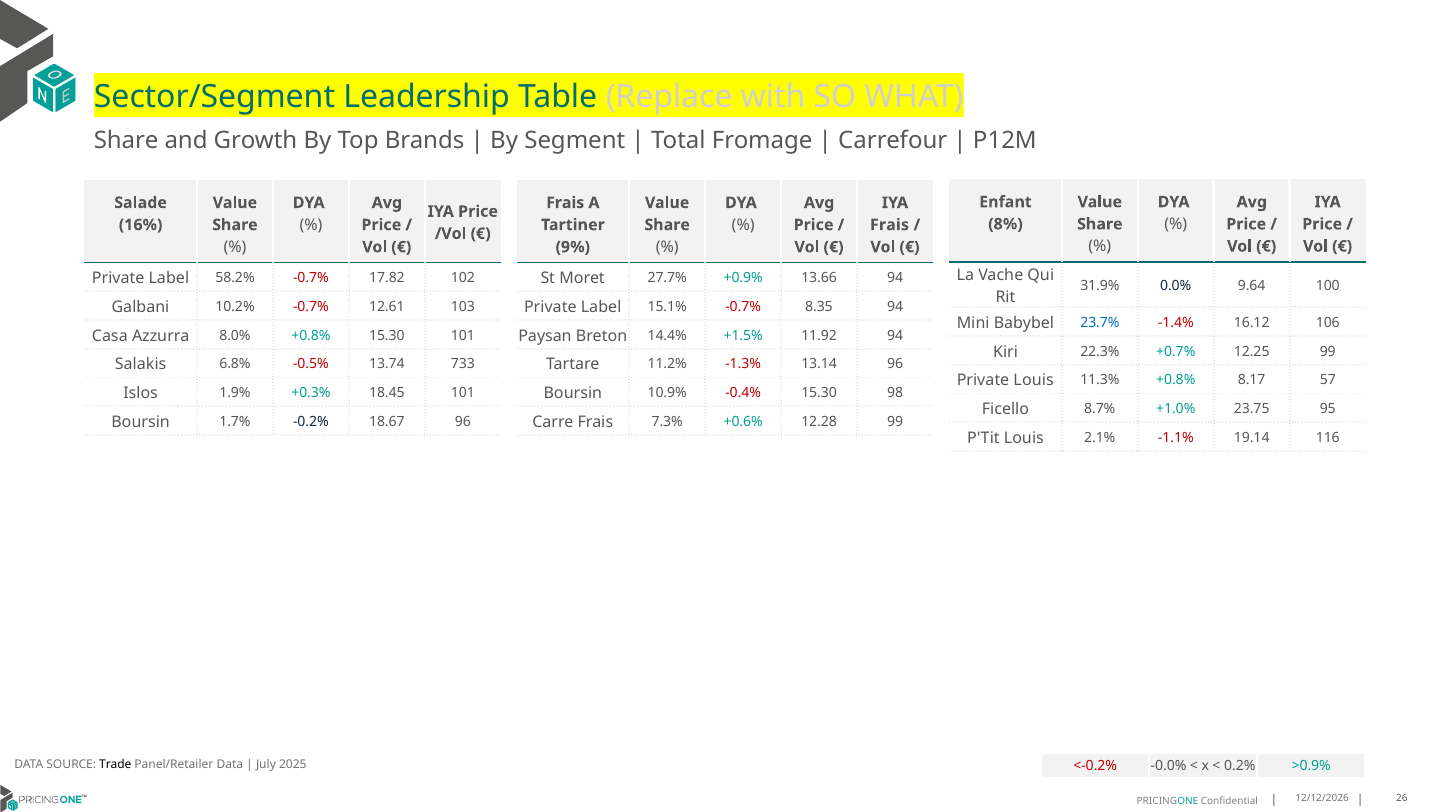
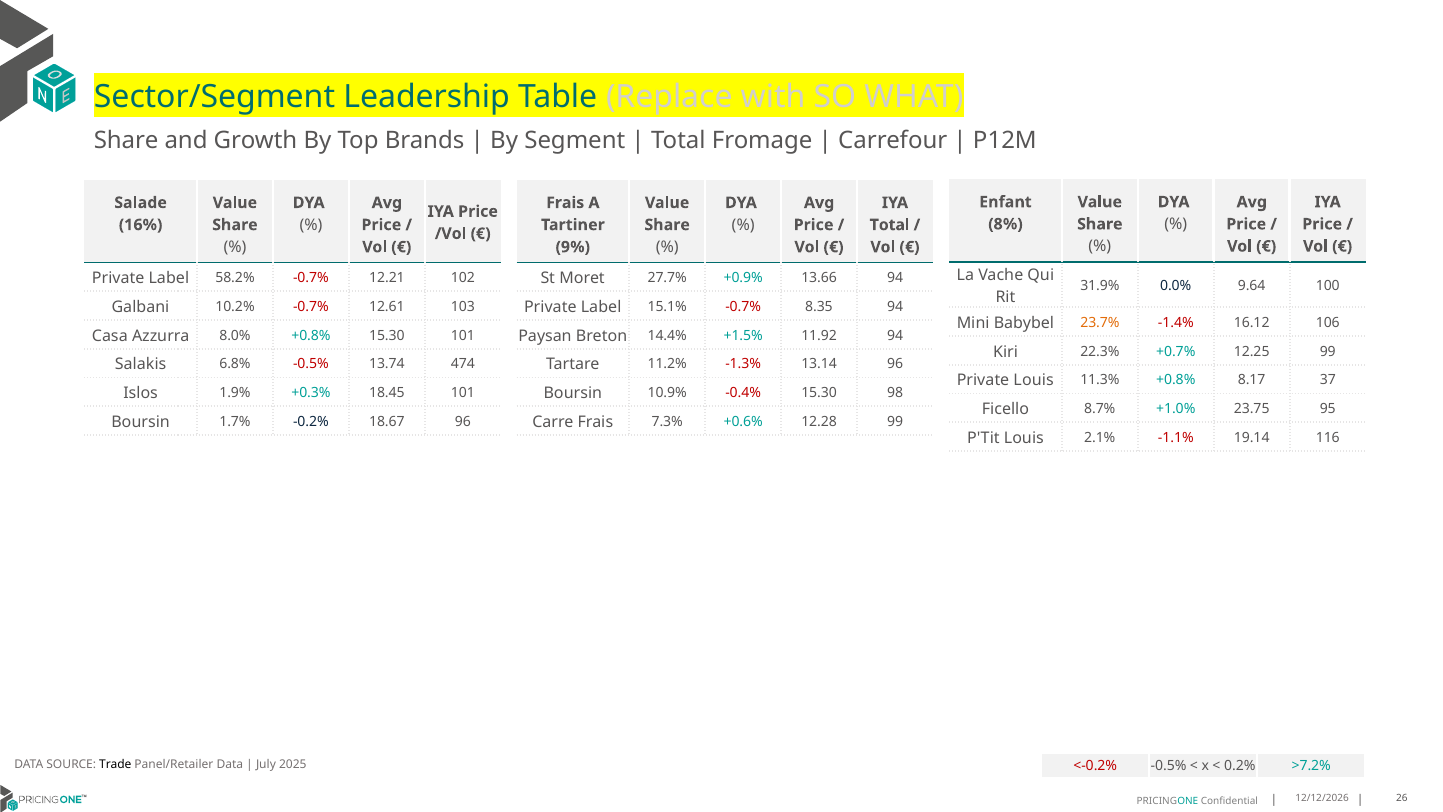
Frais: Frais -> Total (890, 225)
17.82: 17.82 -> 12.21 (387, 278)
23.7% colour: blue -> orange (1100, 323)
733: 733 -> 474 (463, 364)
57: 57 -> 37 (1328, 380)
<-0.2% -0.0%: -0.0% -> -0.5% (1169, 766)
>0.9%: >0.9% -> >7.2% (1311, 766)
